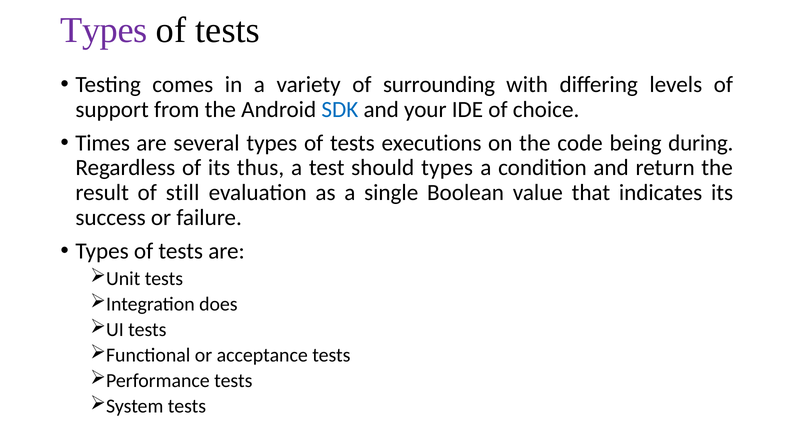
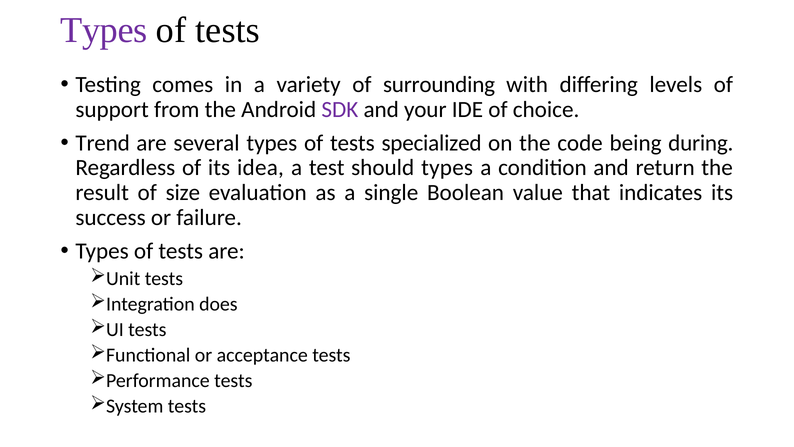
SDK colour: blue -> purple (340, 109)
Times: Times -> Trend (103, 143)
executions: executions -> specialized (432, 143)
thus: thus -> idea (260, 168)
still: still -> size (183, 193)
